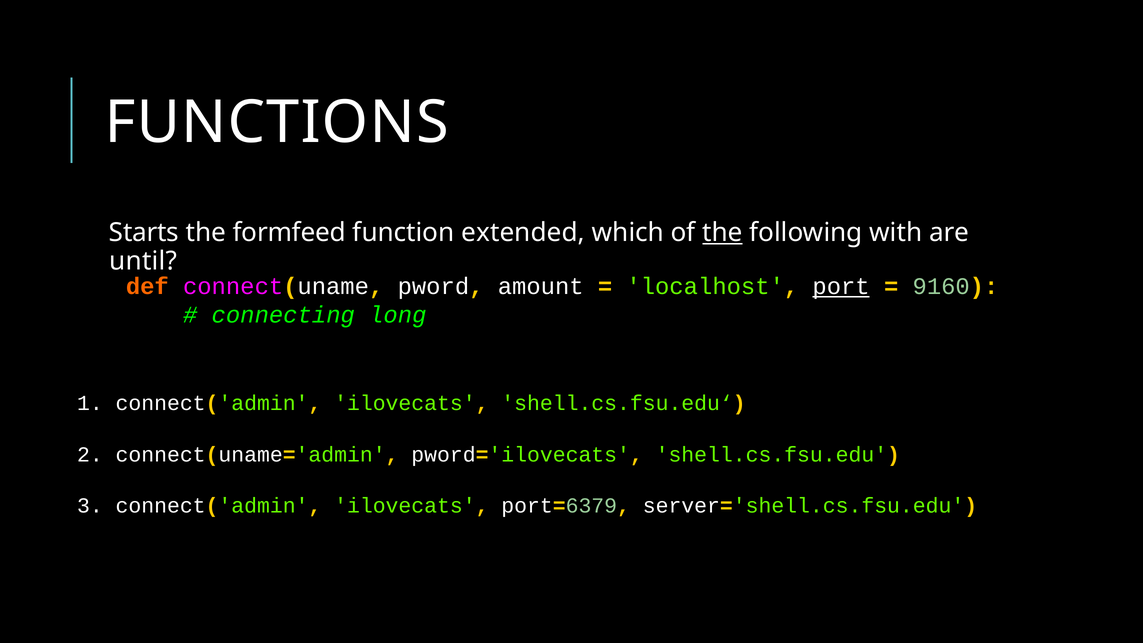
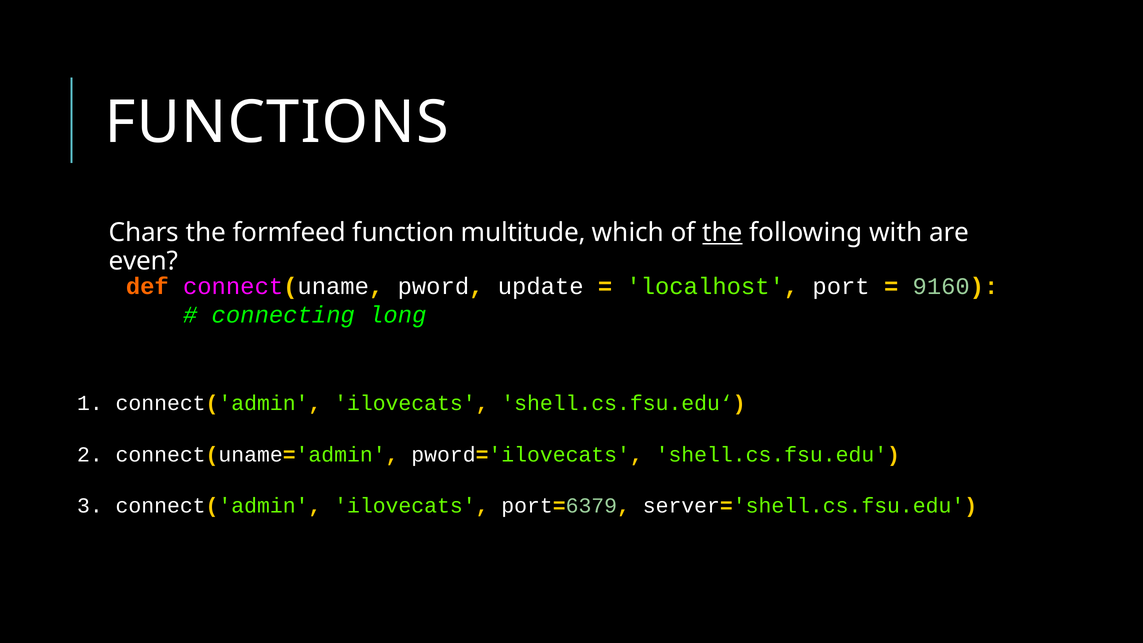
Starts: Starts -> Chars (144, 233)
extended: extended -> multitude (523, 233)
until: until -> even (143, 261)
amount: amount -> update (541, 286)
port underline: present -> none (841, 286)
